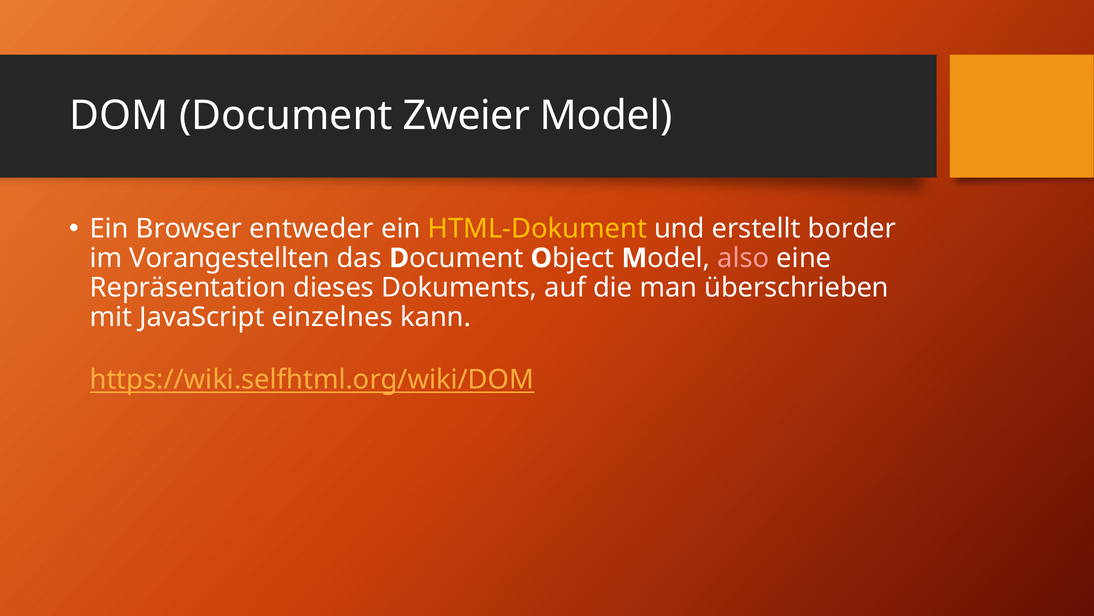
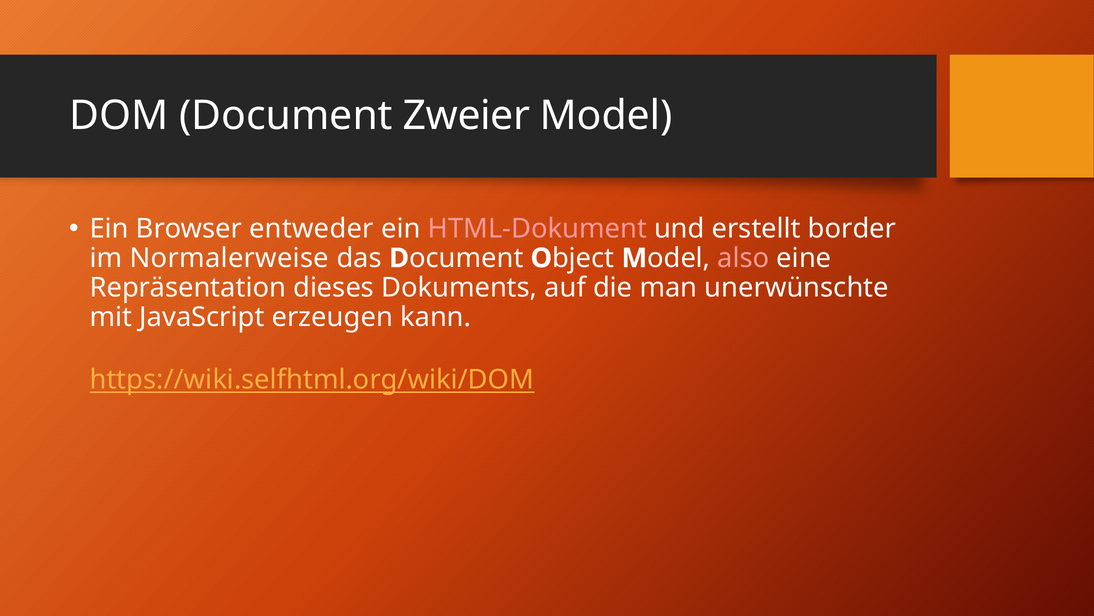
HTML-Dokument colour: yellow -> pink (537, 228)
Vorangestellten: Vorangestellten -> Normalerweise (229, 258)
überschrieben: überschrieben -> unerwünschte (797, 287)
einzelnes: einzelnes -> erzeugen (332, 317)
